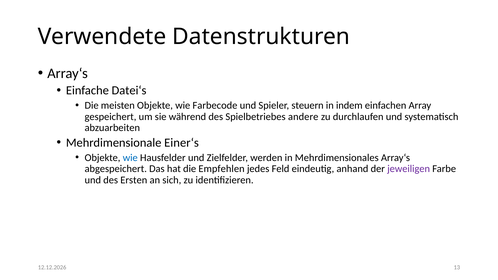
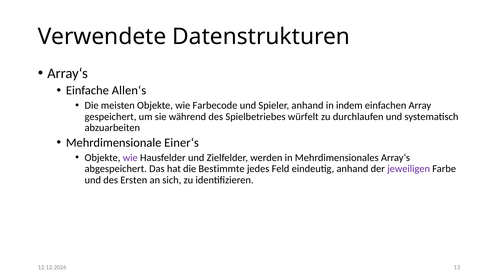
Datei‘s: Datei‘s -> Allen‘s (129, 91)
Spieler steuern: steuern -> anhand (307, 105)
andere: andere -> würfelt (303, 117)
wie colour: blue -> purple (130, 158)
Empfehlen: Empfehlen -> Bestimmte (222, 169)
